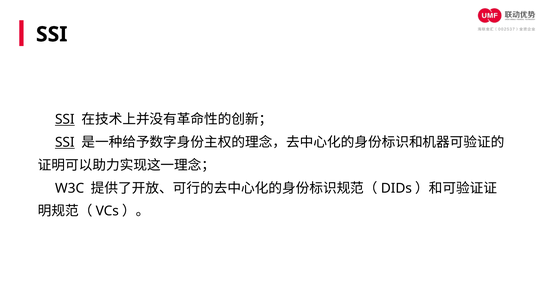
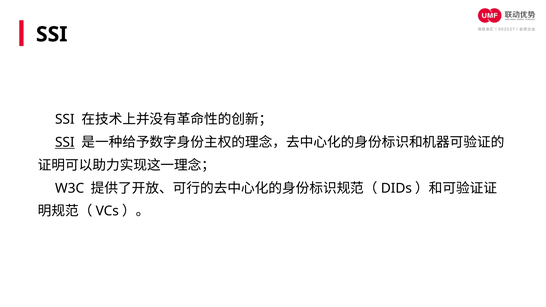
SSI underline: present -> none (65, 120)
